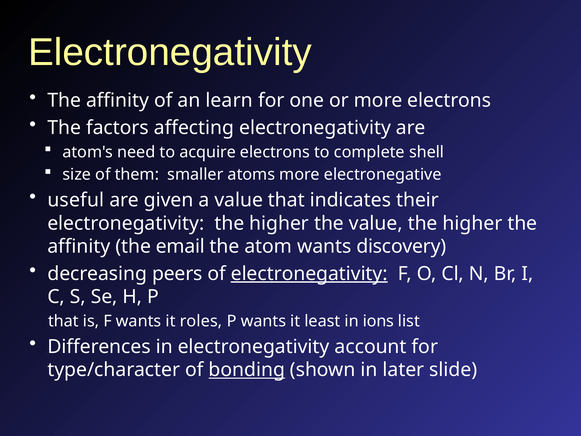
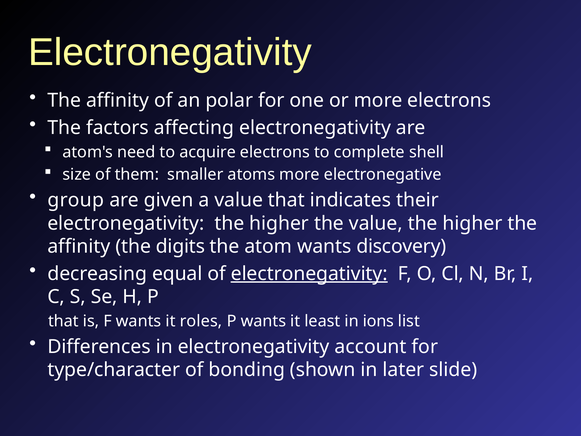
learn: learn -> polar (229, 101)
useful: useful -> group (76, 200)
email: email -> digits (180, 246)
peers: peers -> equal (177, 274)
bonding underline: present -> none (247, 370)
